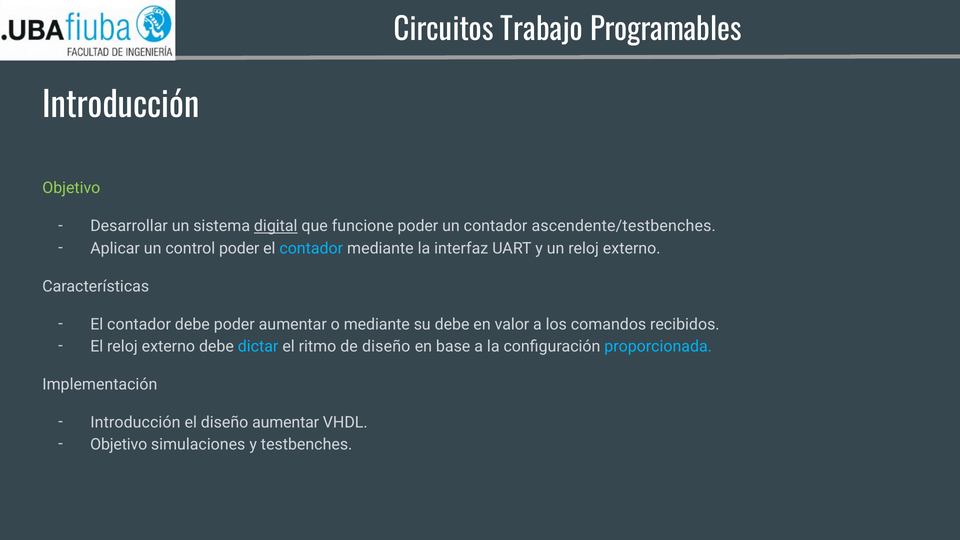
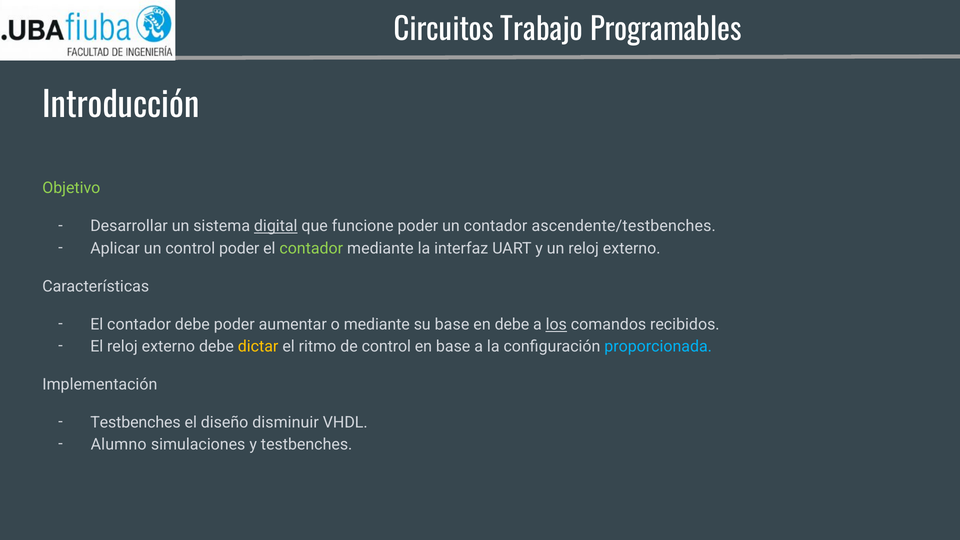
contador colour: light blue -> light green (311, 248)
su debe: debe -> base (452, 324)
en valor: valor -> debe (512, 324)
los underline: none -> present (556, 324)
dictar colour: light blue -> yellow (258, 346)
de diseño: diseño -> control (386, 346)
Introducción: Introducción -> Testbenches (136, 423)
diseño aumentar: aumentar -> disminuir (286, 423)
Objetivo: Objetivo -> Alumno (119, 445)
